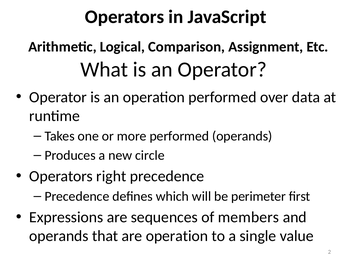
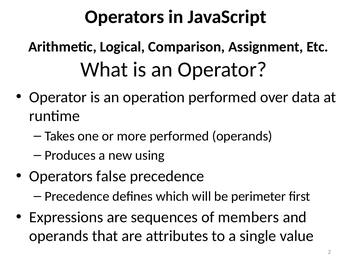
circle: circle -> using (150, 155)
right: right -> false (111, 176)
are operation: operation -> attributes (177, 236)
